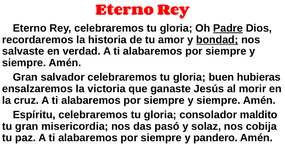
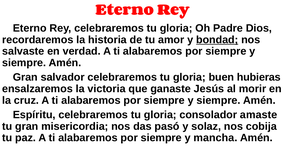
Padre underline: present -> none (228, 28)
maldito: maldito -> amaste (259, 115)
pandero: pandero -> mancha (215, 138)
